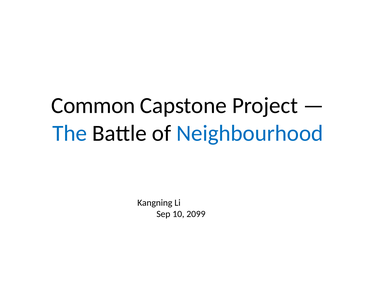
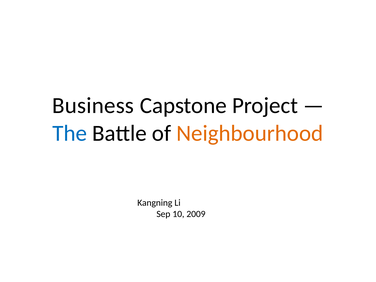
Common: Common -> Business (93, 106)
Neighbourhood colour: blue -> orange (250, 133)
2099: 2099 -> 2009 (196, 214)
